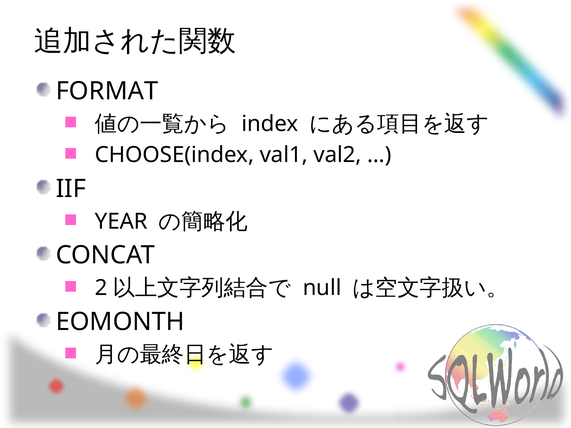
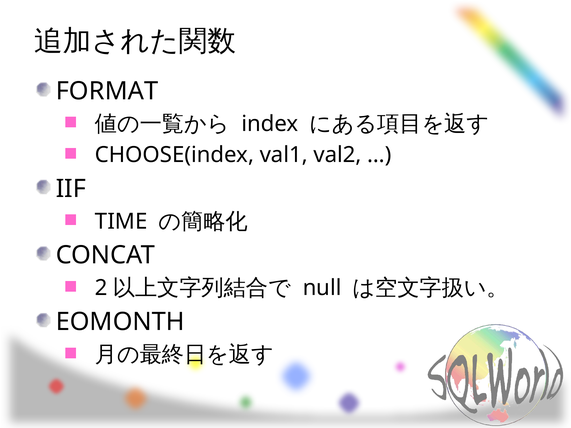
YEAR: YEAR -> TIME (121, 221)
